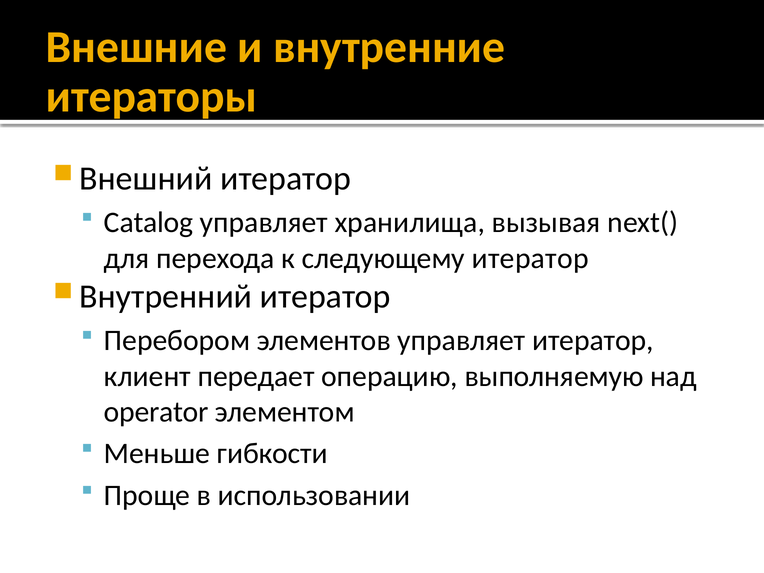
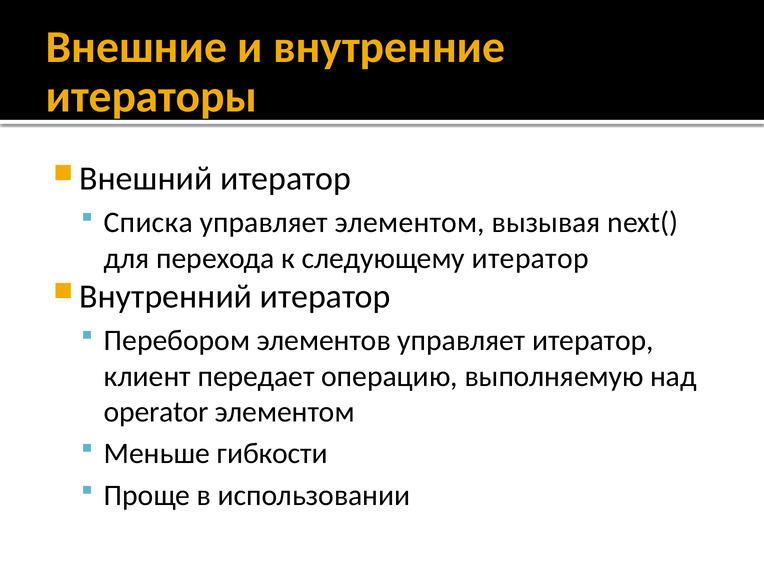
Catalog: Catalog -> Списка (148, 223)
управляет хранилища: хранилища -> элементом (410, 223)
